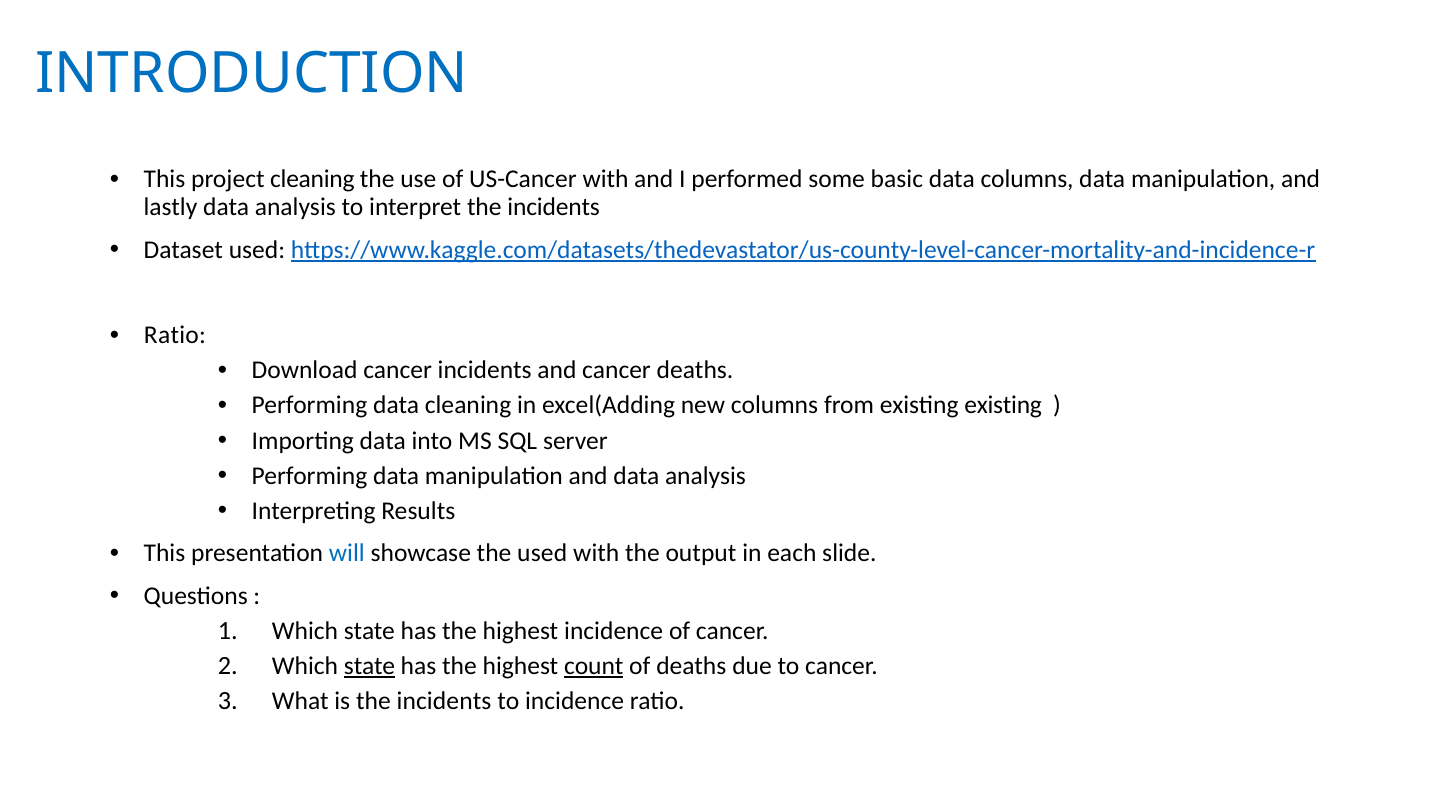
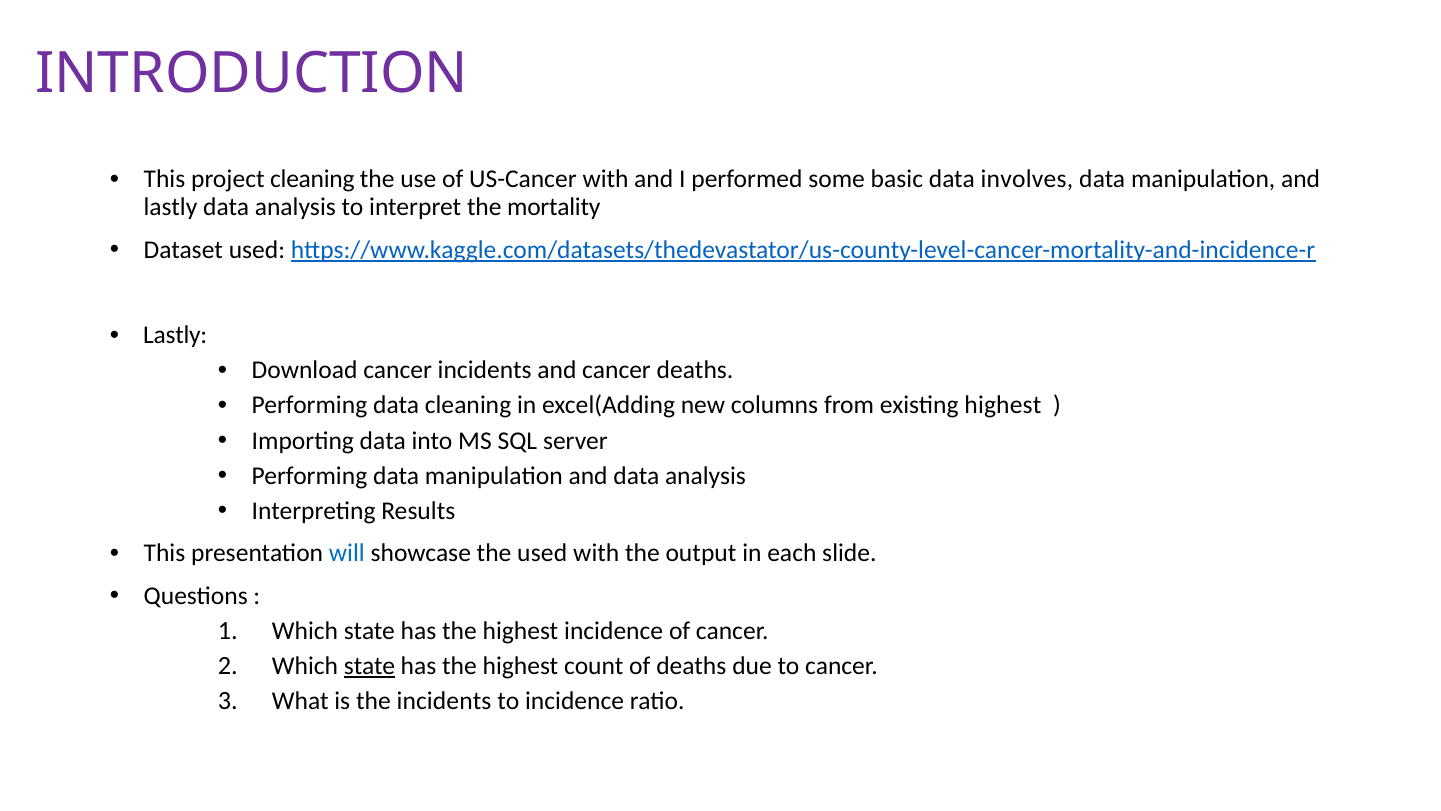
INTRODUCTION colour: blue -> purple (252, 74)
data columns: columns -> involves (1027, 179)
interpret the incidents: incidents -> mortality (554, 207)
Ratio: Ratio -> Lastly (175, 335)
existing existing: existing -> highest (1003, 405)
count underline: present -> none (594, 666)
